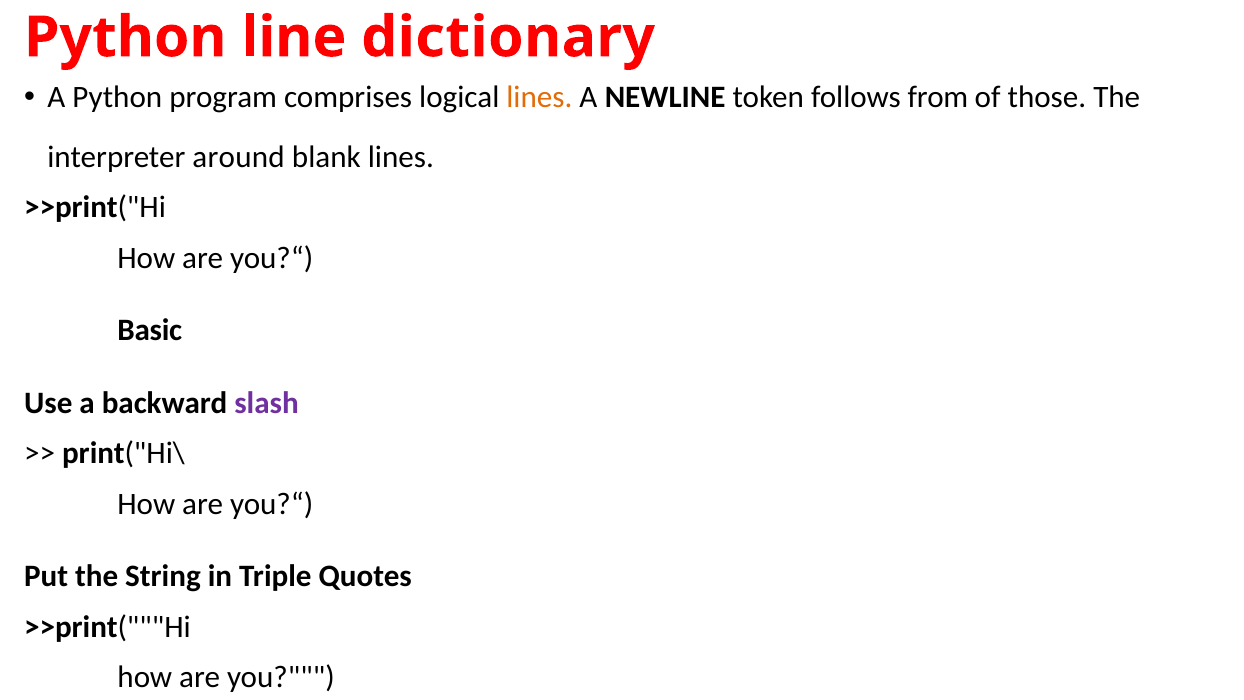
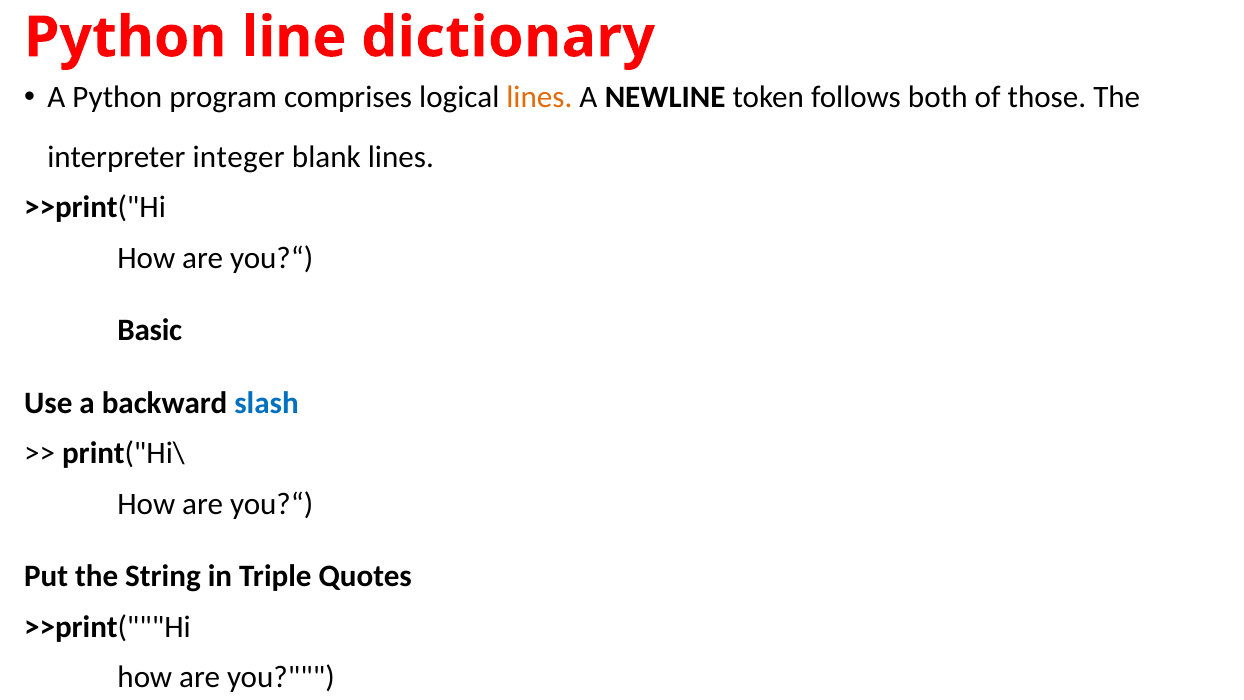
from: from -> both (938, 98)
around: around -> integer (239, 157)
slash colour: purple -> blue (266, 403)
